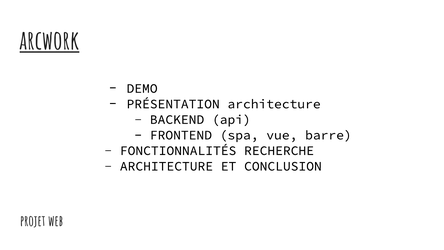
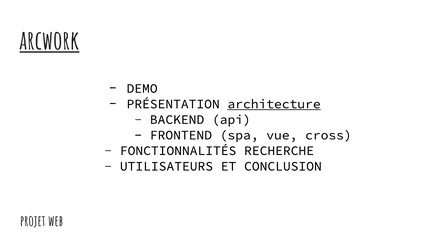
architecture underline: none -> present (274, 104)
barre: barre -> cross (328, 135)
ARCHITECTURE: ARCHITECTURE -> UTILISATEURS (166, 166)
